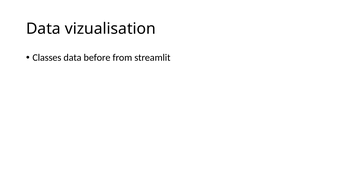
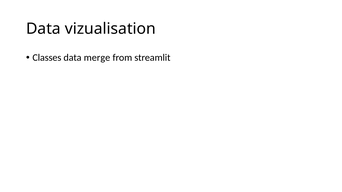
before: before -> merge (97, 58)
